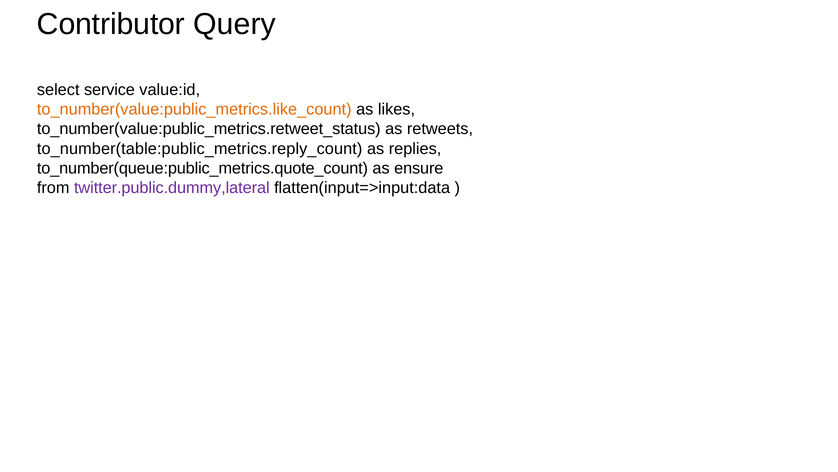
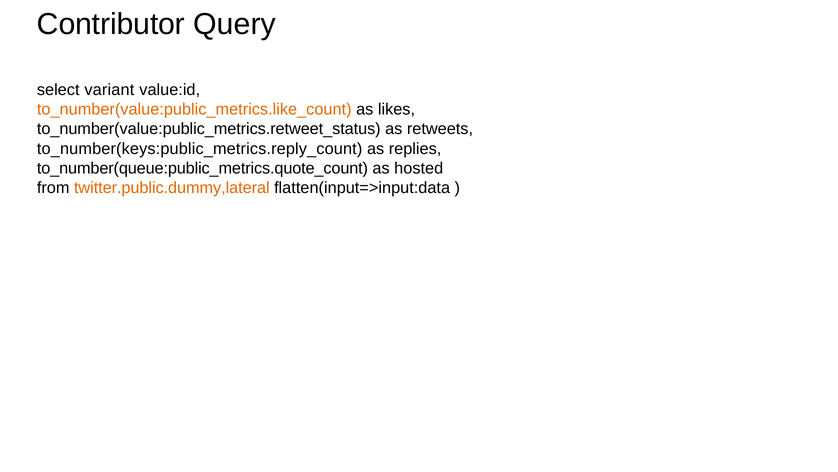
service: service -> variant (109, 90)
to_number(table:public_metrics.reply_count: to_number(table:public_metrics.reply_count -> to_number(keys:public_metrics.reply_count (200, 148)
ensure: ensure -> hosted (419, 168)
twitter.public.dummy,lateral colour: purple -> orange (172, 188)
